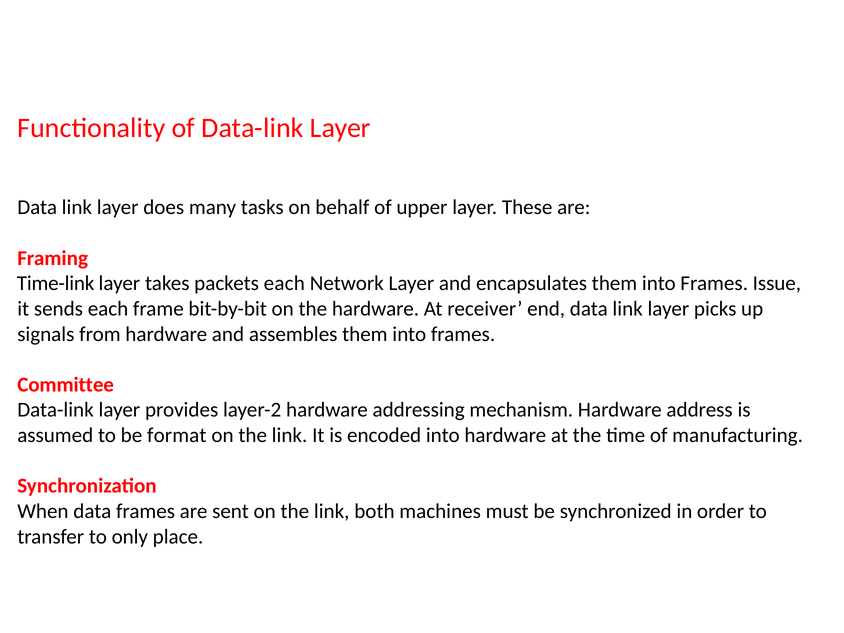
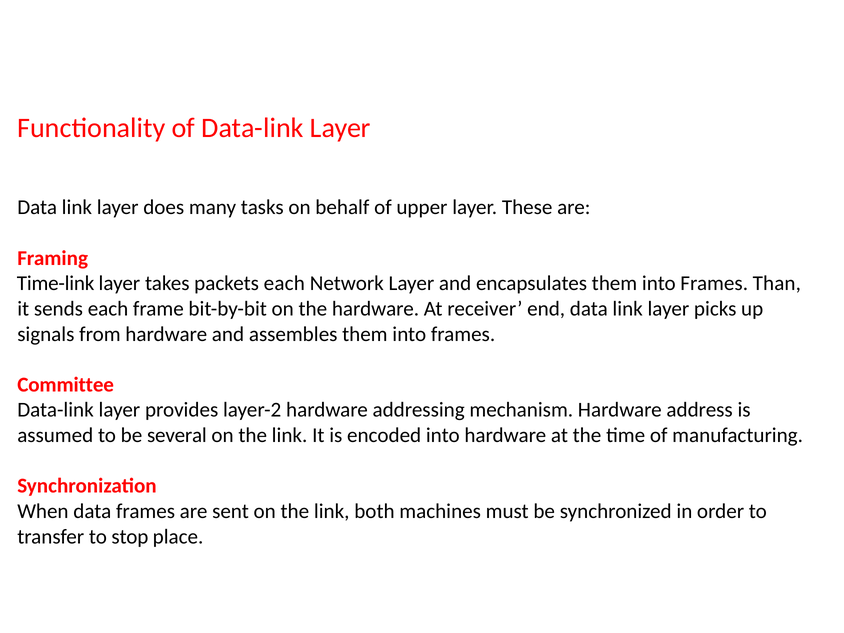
Issue: Issue -> Than (777, 283)
format: format -> several (177, 435)
only: only -> stop (130, 537)
